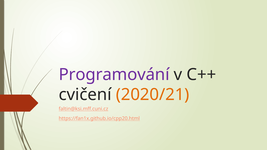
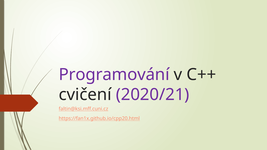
2020/21 colour: orange -> purple (153, 95)
